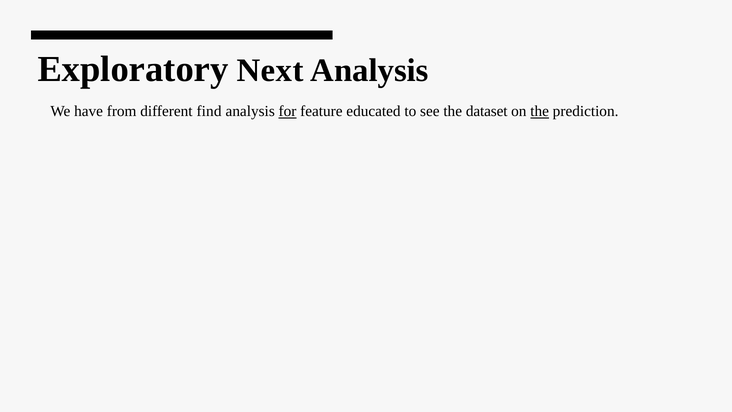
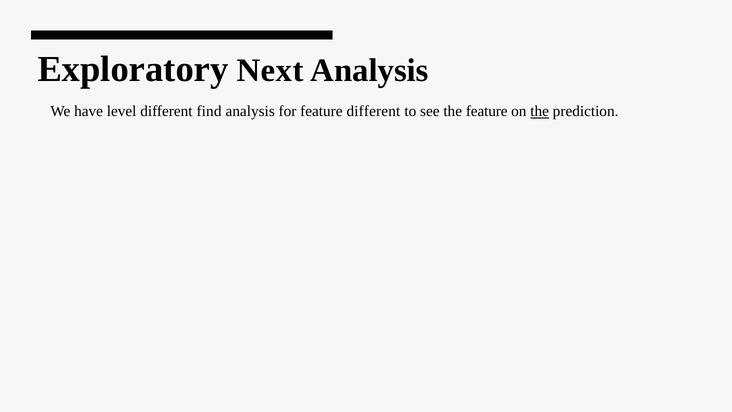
from: from -> level (122, 111)
for underline: present -> none (287, 111)
feature educated: educated -> different (373, 111)
the dataset: dataset -> feature (487, 111)
